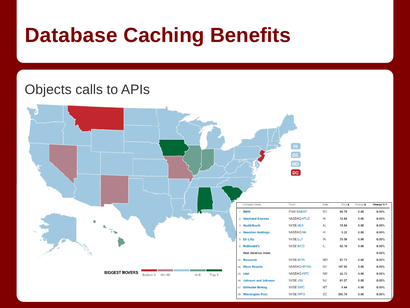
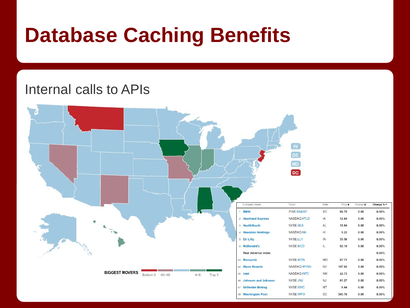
Objects: Objects -> Internal (48, 90)
